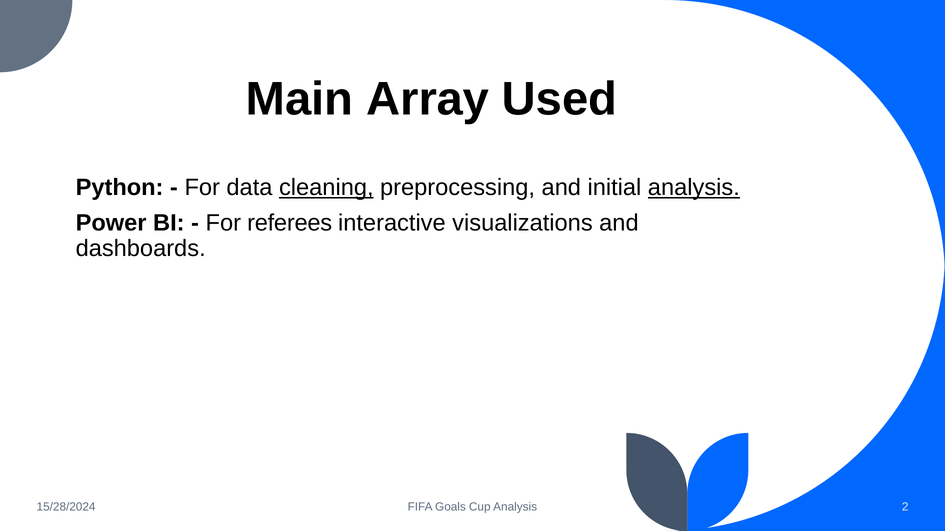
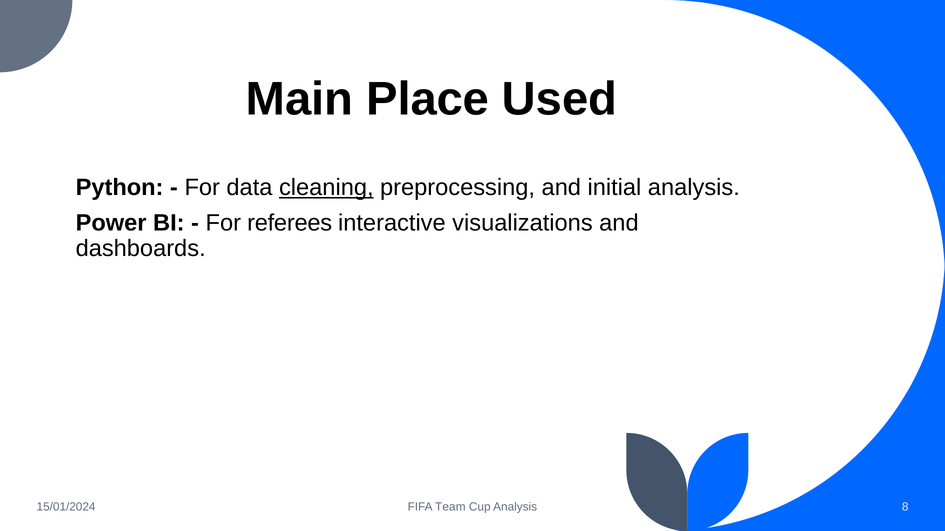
Array: Array -> Place (428, 99)
analysis underline: present -> none (694, 188)
15/28/2024: 15/28/2024 -> 15/01/2024 (66, 508)
Goals: Goals -> Team (450, 508)
2: 2 -> 8 (905, 508)
